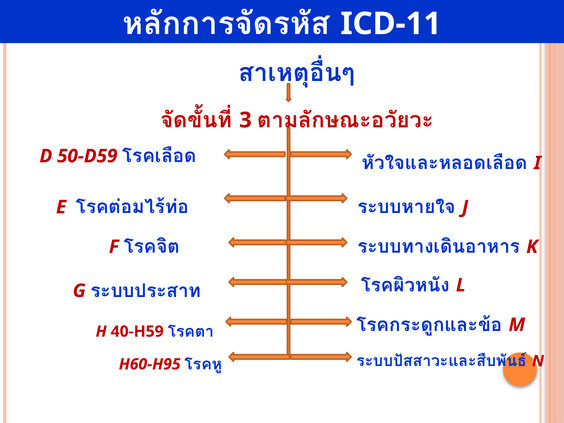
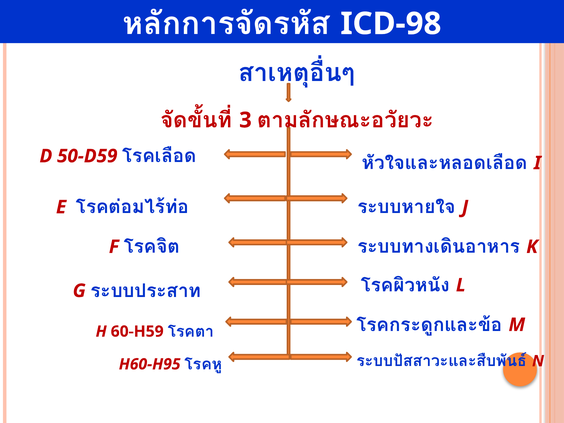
ICD-11: ICD-11 -> ICD-98 (391, 24)
40-H59: 40-H59 -> 60-H59 (137, 331)
